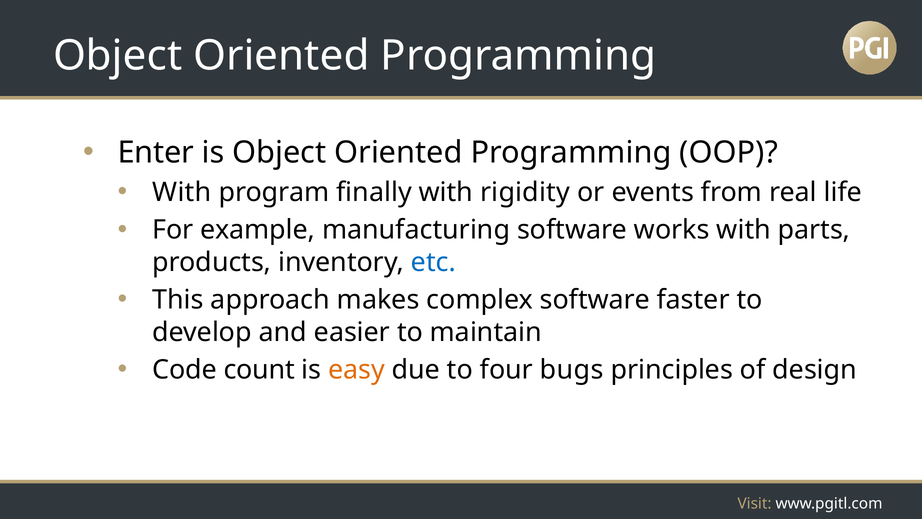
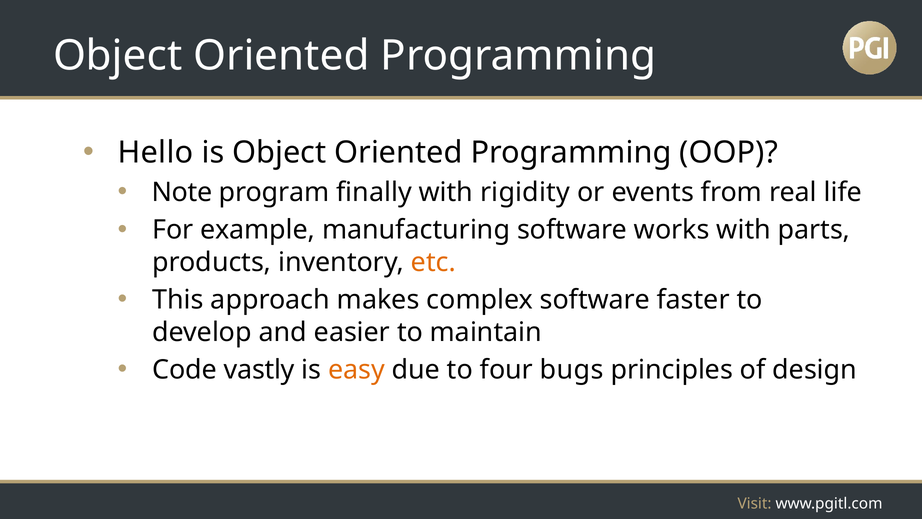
Enter: Enter -> Hello (155, 153)
With: With -> Note (182, 192)
etc colour: blue -> orange (433, 262)
count: count -> vastly (259, 370)
